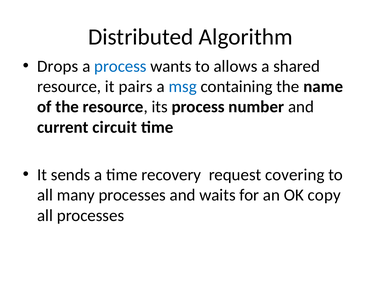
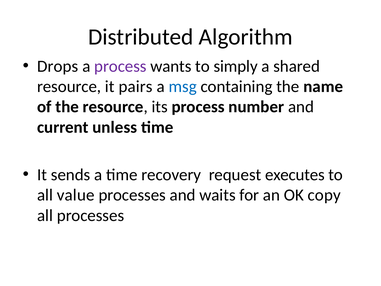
process colour: blue -> purple (120, 66)
allows: allows -> simply (236, 66)
circuit: circuit -> unless (115, 127)
covering: covering -> executes (295, 175)
many: many -> value (76, 195)
